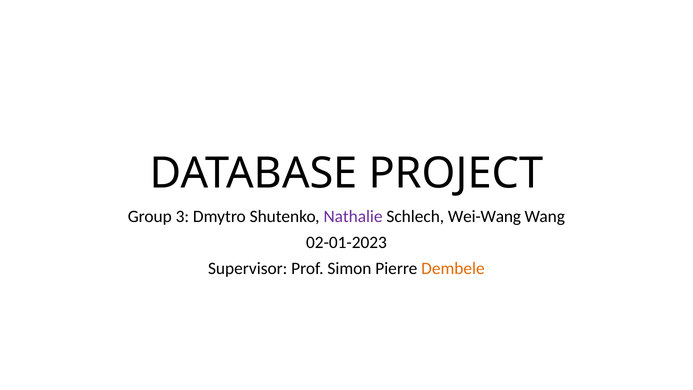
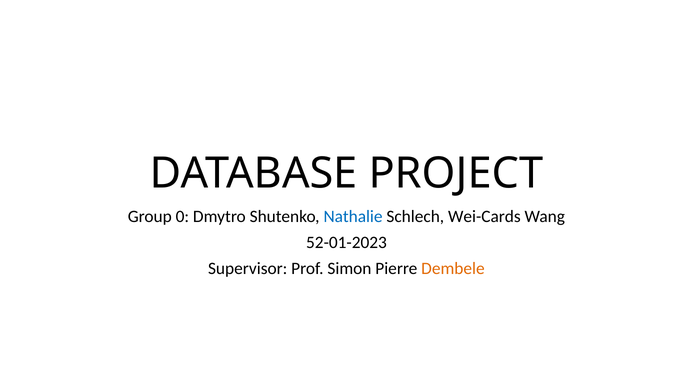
3: 3 -> 0 (182, 217)
Nathalie colour: purple -> blue (353, 217)
Wei-Wang: Wei-Wang -> Wei-Cards (484, 217)
02-01-2023: 02-01-2023 -> 52-01-2023 (346, 243)
